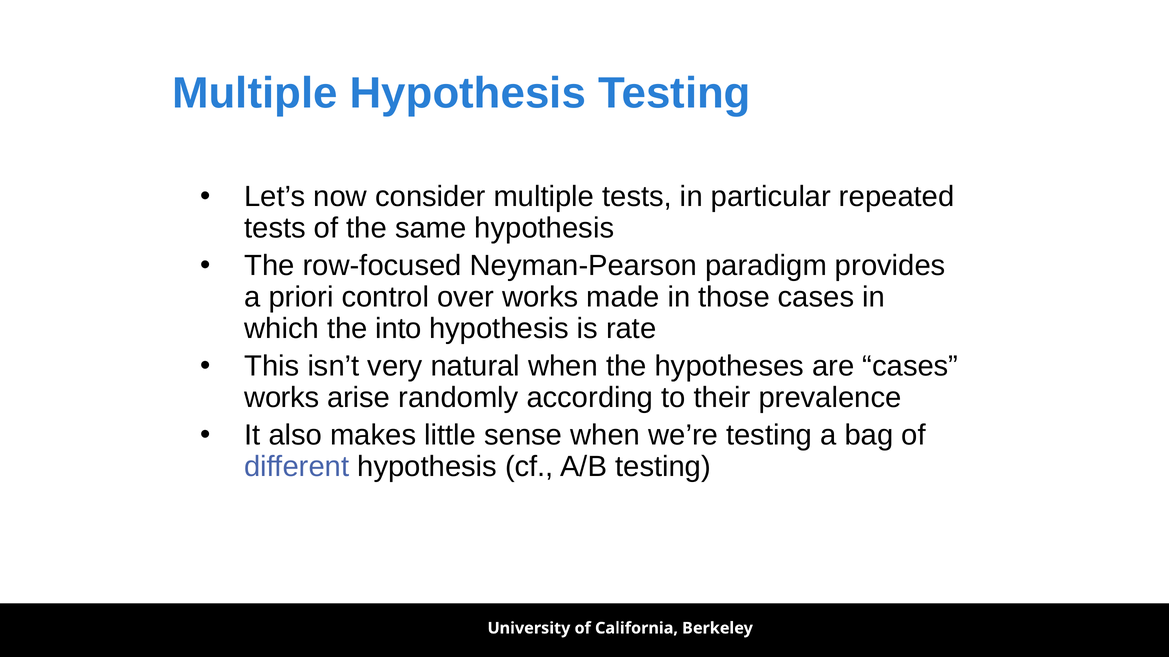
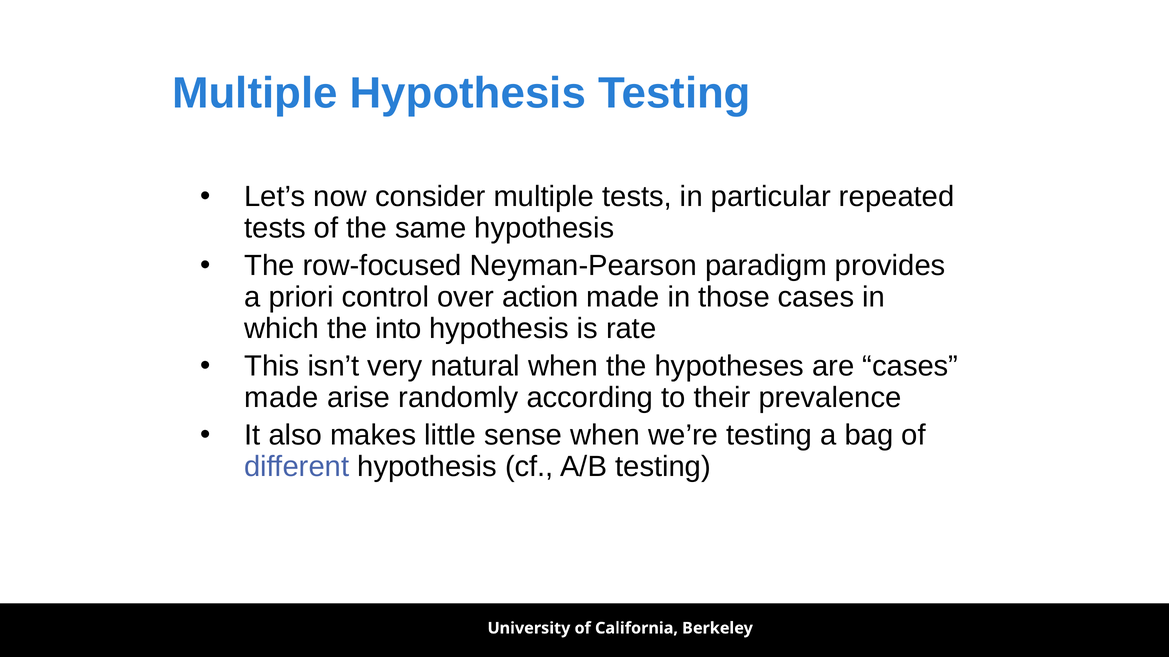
over works: works -> action (540, 297)
works: works -> made (281, 398)
